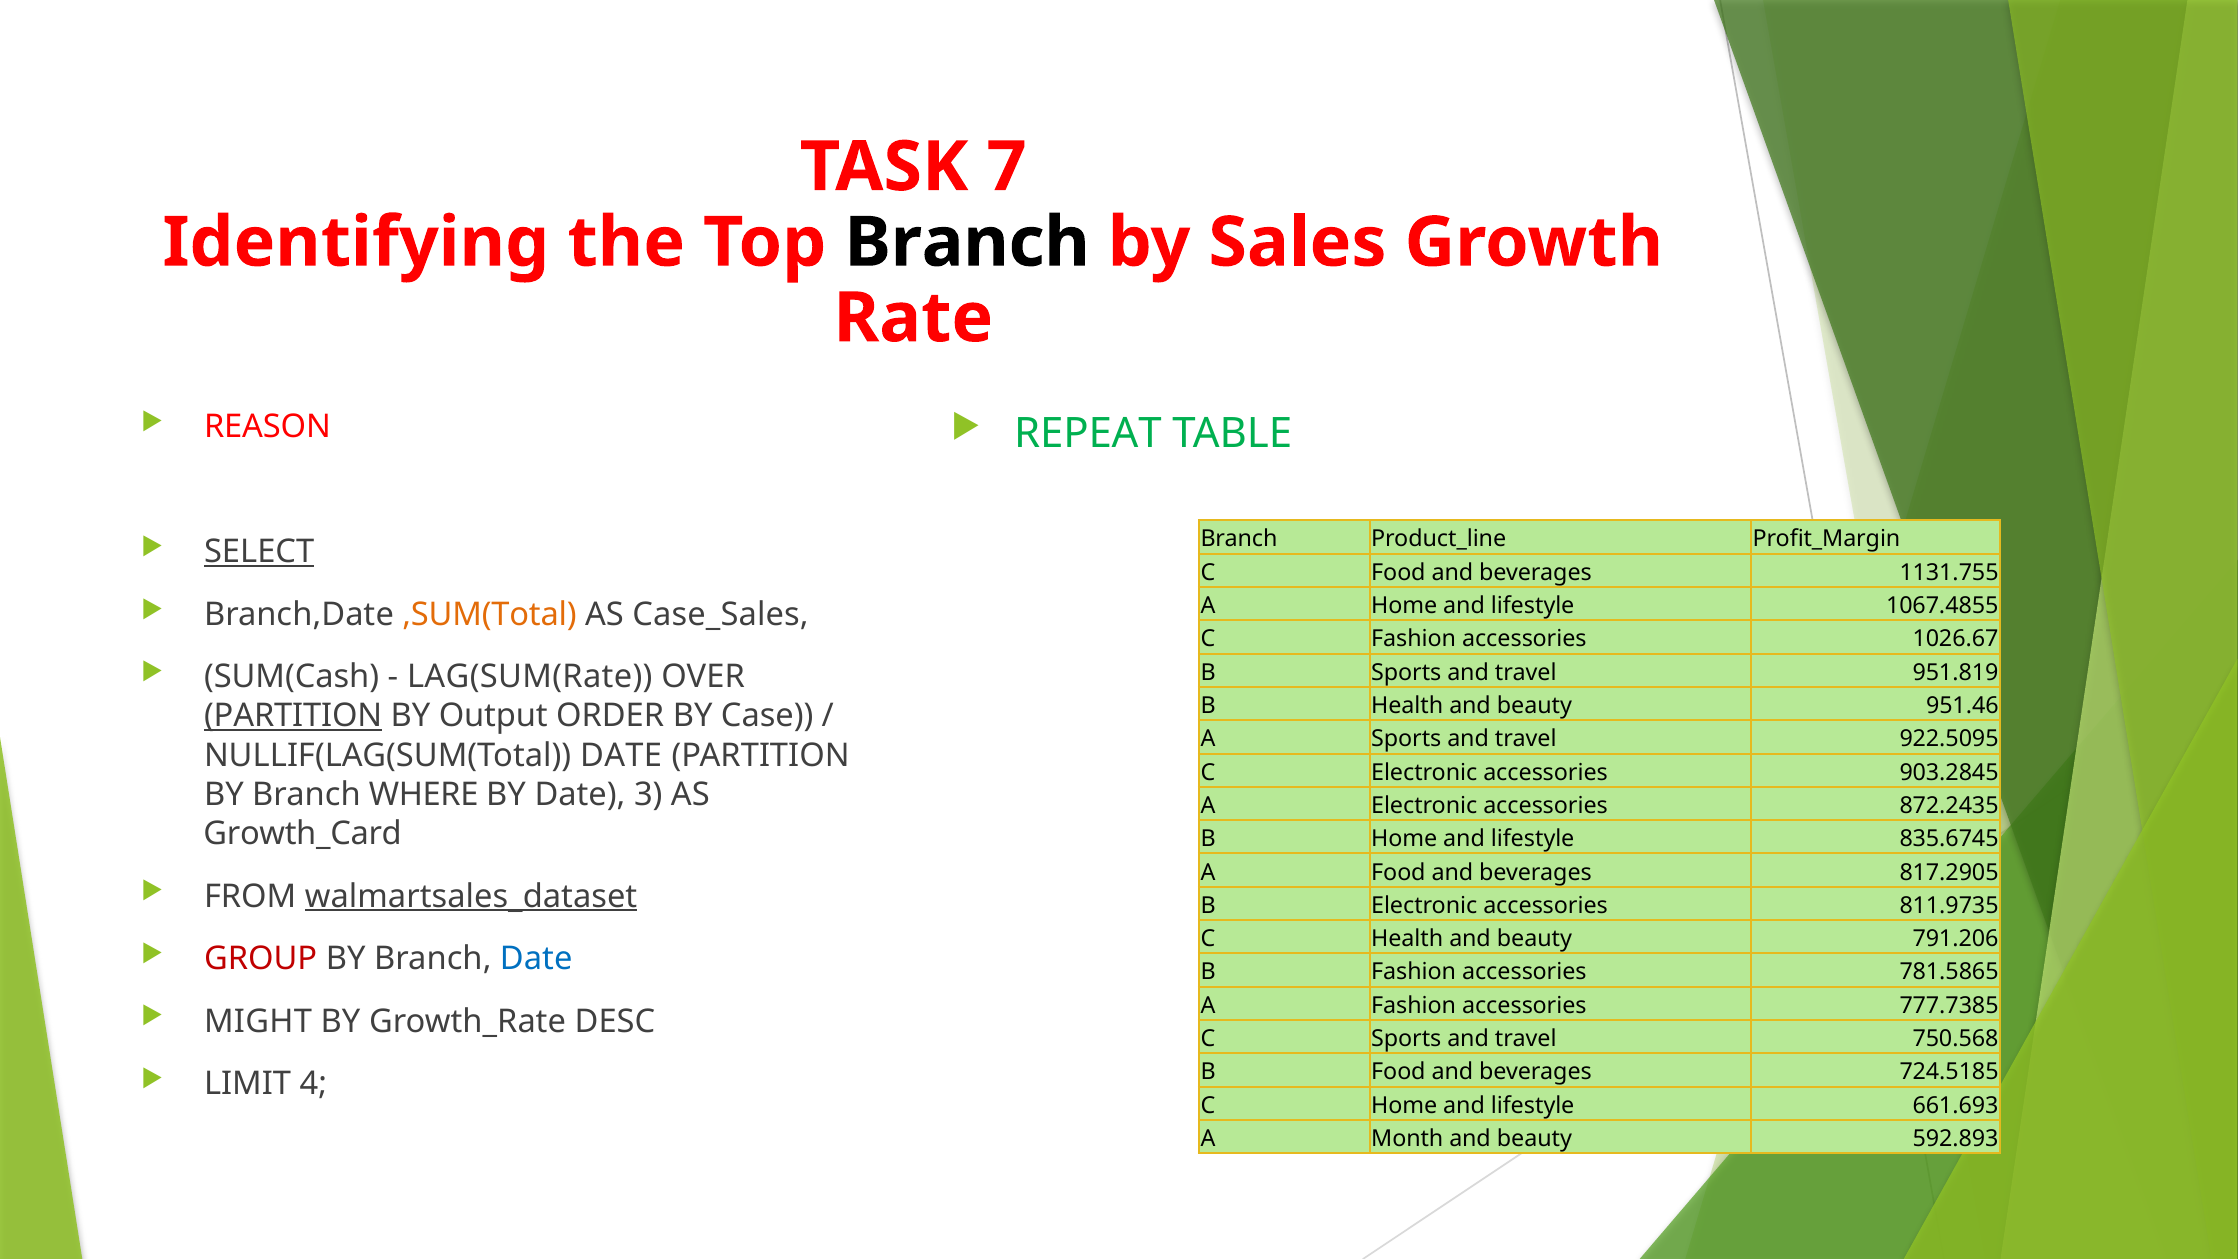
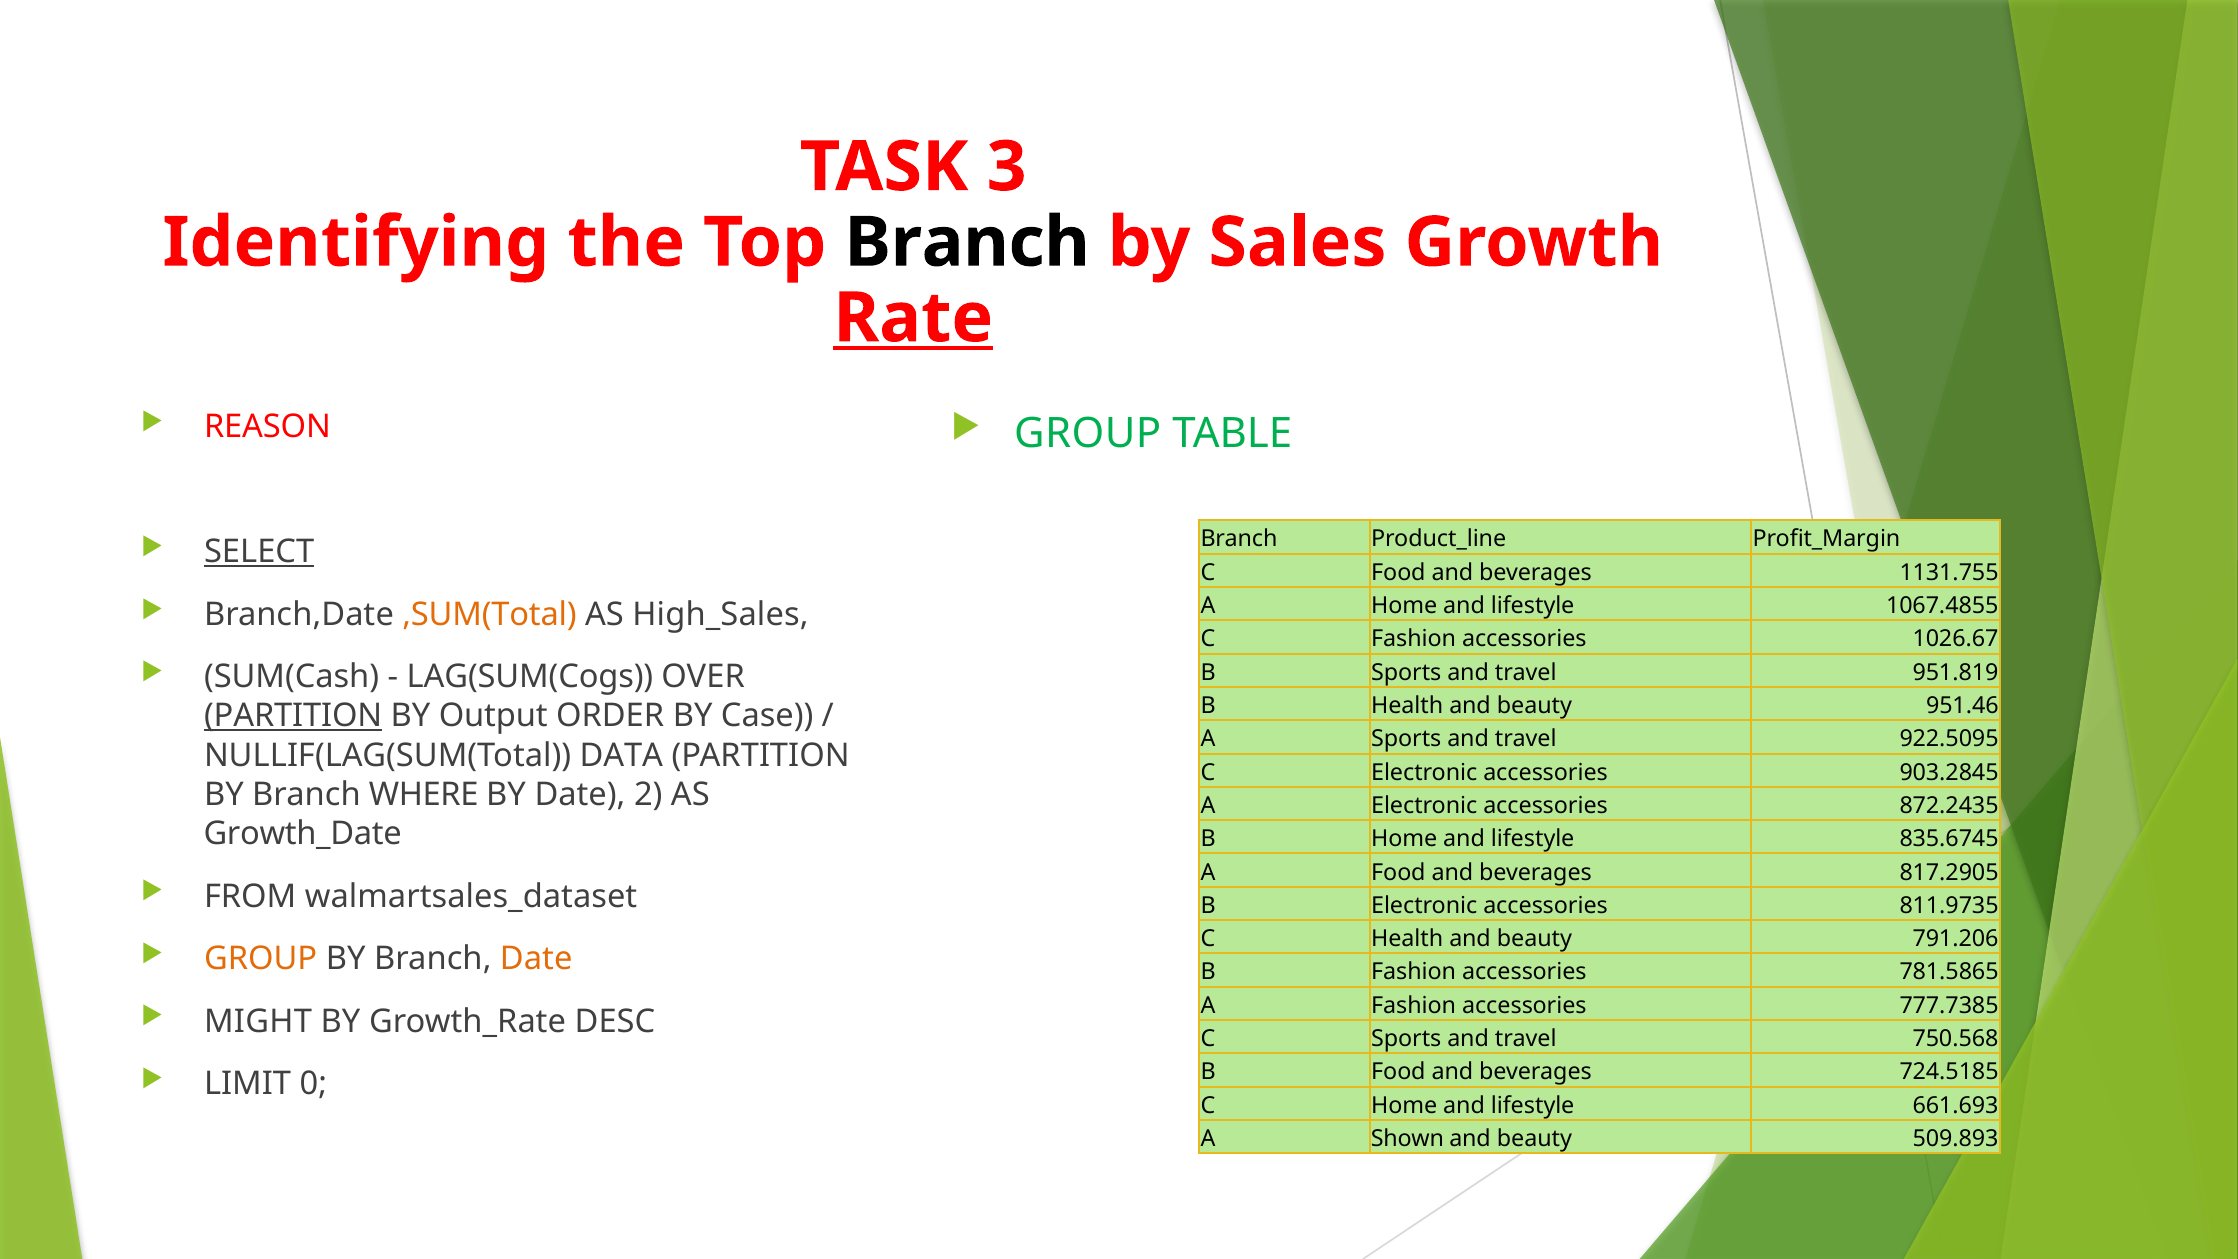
7: 7 -> 3 (1007, 167)
Rate underline: none -> present (913, 318)
REPEAT: REPEAT -> GROUP (1088, 433)
Case_Sales: Case_Sales -> High_Sales (721, 614)
LAG(SUM(Rate: LAG(SUM(Rate -> LAG(SUM(Cogs (530, 677)
NULLIF(LAG(SUM(Total DATE: DATE -> DATA (621, 755)
3: 3 -> 2 (648, 795)
Growth_Card: Growth_Card -> Growth_Date (303, 834)
walmartsales_dataset underline: present -> none (471, 896)
GROUP colour: red -> orange (261, 959)
Date colour: blue -> orange (536, 959)
4: 4 -> 0 (313, 1084)
Month: Month -> Shown (1407, 1139)
592.893: 592.893 -> 509.893 (1956, 1139)
